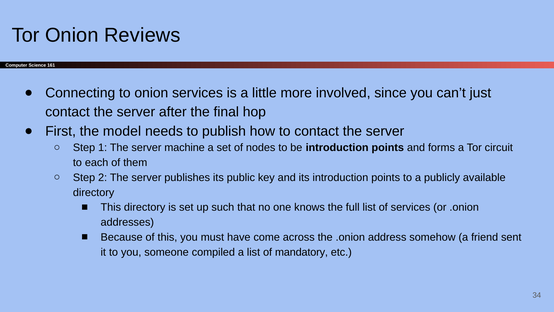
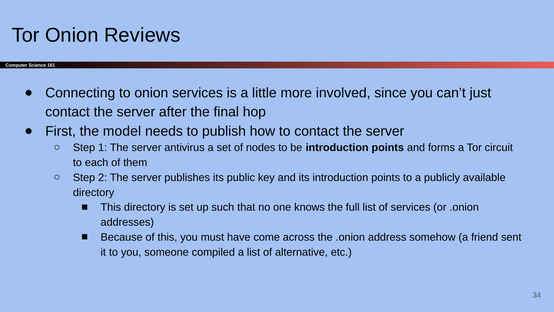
machine: machine -> antivirus (185, 148)
mandatory: mandatory -> alternative (301, 252)
